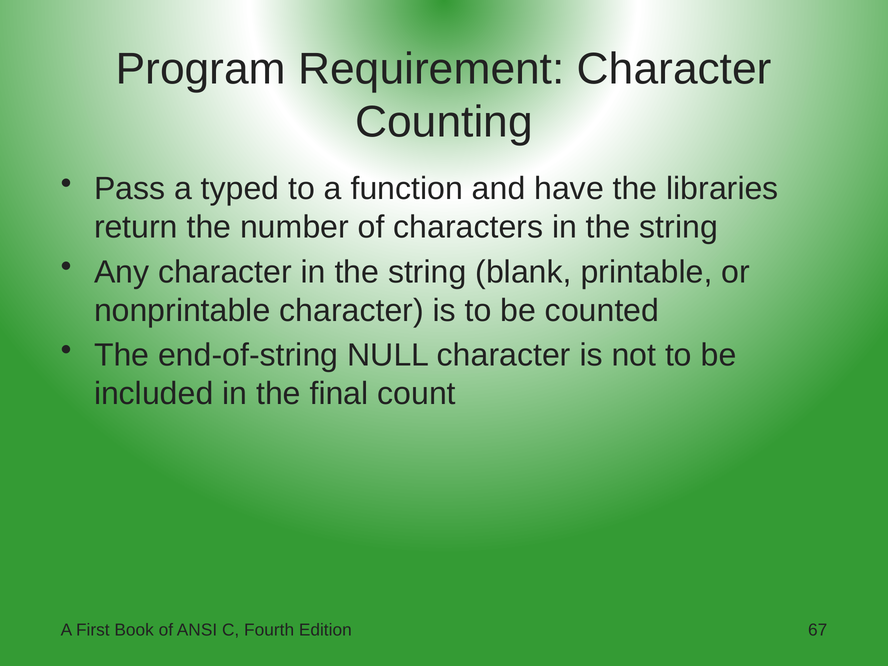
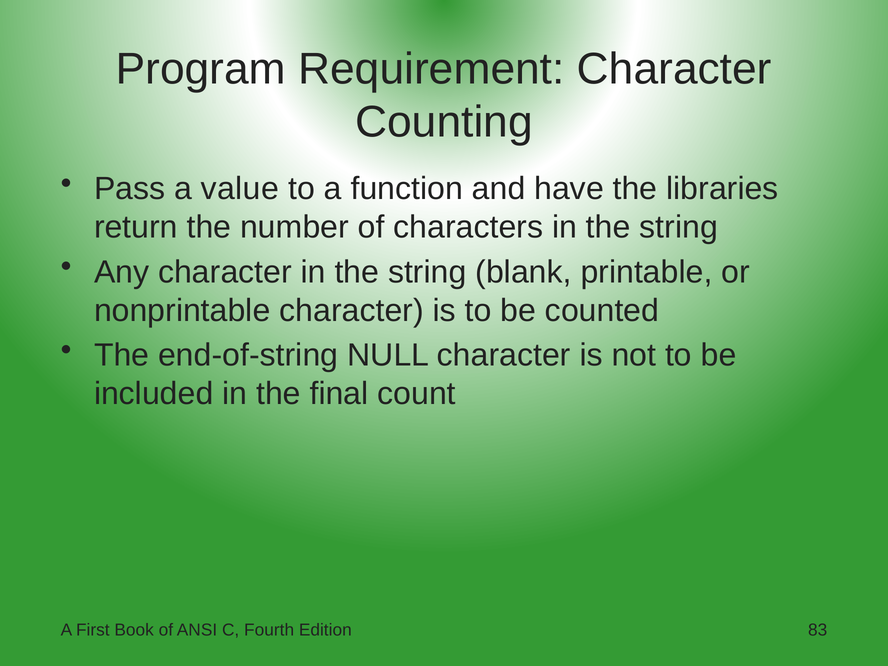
typed: typed -> value (240, 189)
67: 67 -> 83 (818, 630)
